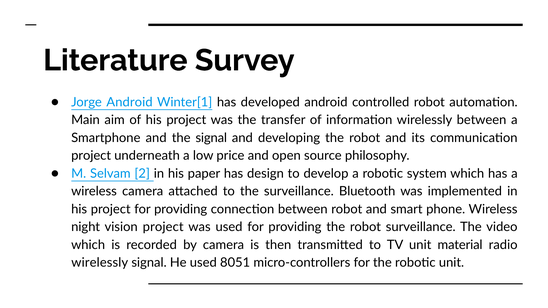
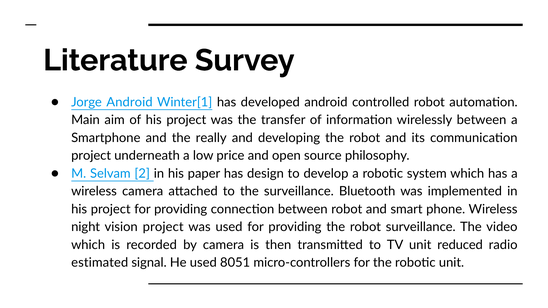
the signal: signal -> really (211, 138)
material: material -> reduced (460, 245)
wirelessly: wirelessly -> estimated (100, 263)
